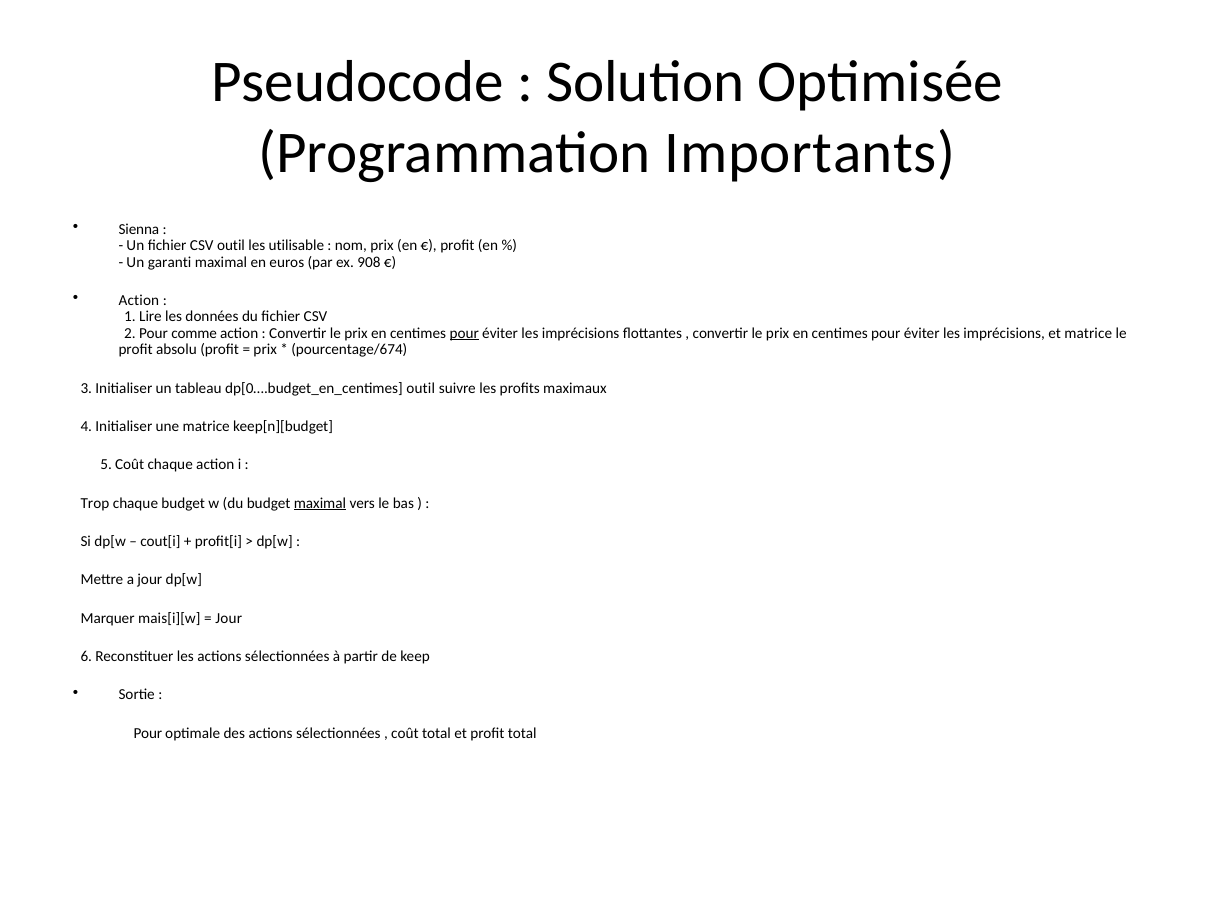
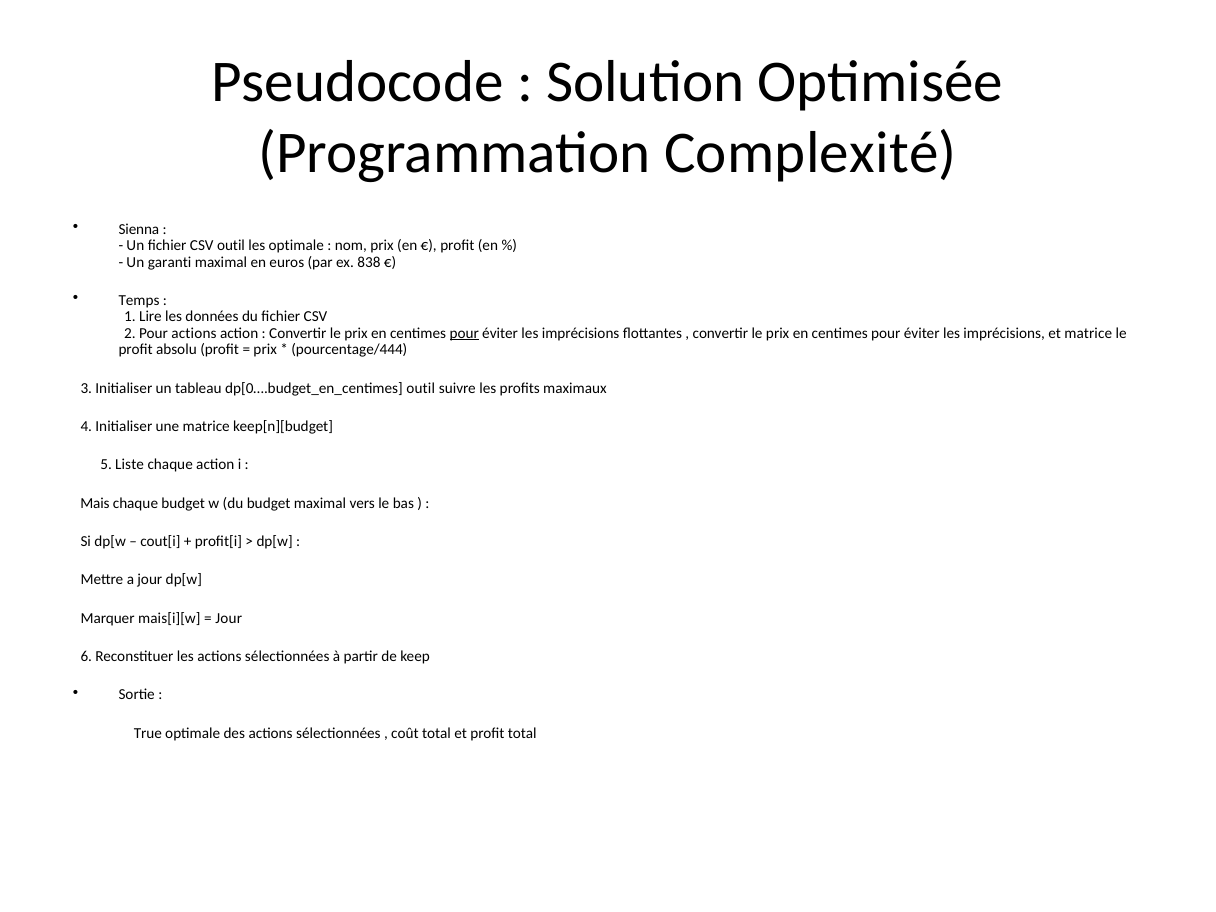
Importants: Importants -> Complexité (810, 153)
les utilisable: utilisable -> optimale (296, 246)
908: 908 -> 838 (369, 262)
Action: Action -> Temps (139, 300)
Pour comme: comme -> actions (194, 333)
pourcentage/674: pourcentage/674 -> pourcentage/444 (349, 350)
5 Coût: Coût -> Liste (130, 465)
Trop: Trop -> Mais (95, 503)
maximal underline: present -> none (320, 503)
Pour: Pour -> True (148, 733)
